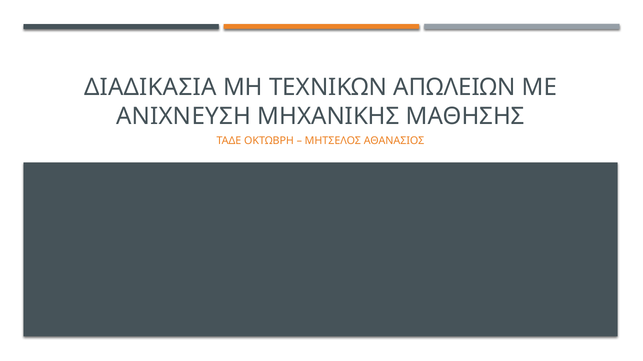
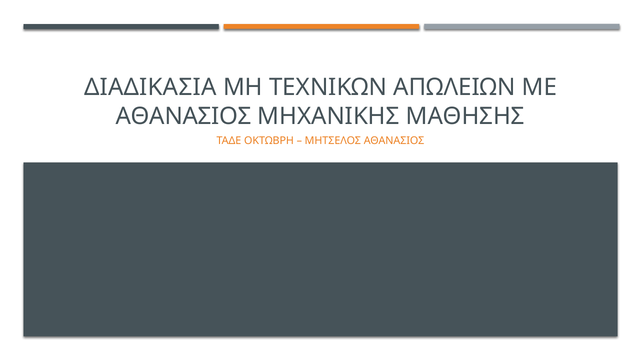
ΑΝΙΧΝΕΥΣΗ: ΑΝΙΧΝΕΥΣΗ -> ΑΘΑΝΑΣΙΟΣ (184, 116)
